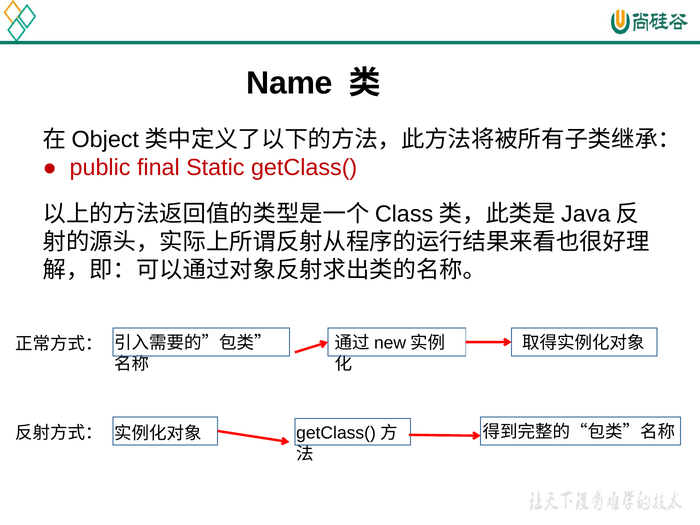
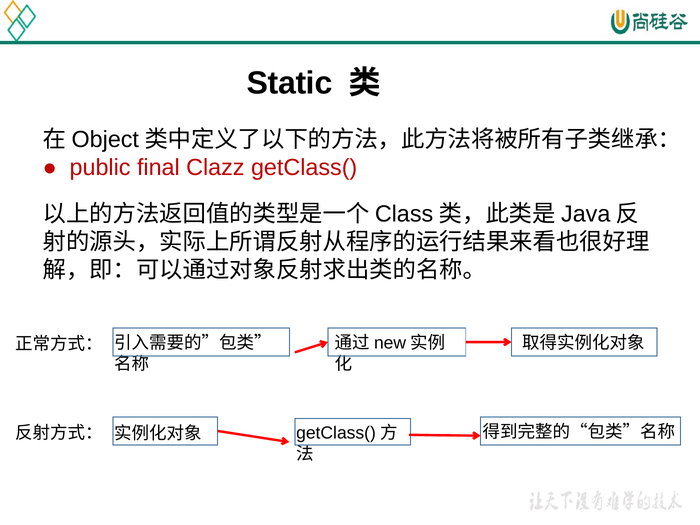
Name: Name -> Static (290, 83)
Static: Static -> Clazz (215, 168)
